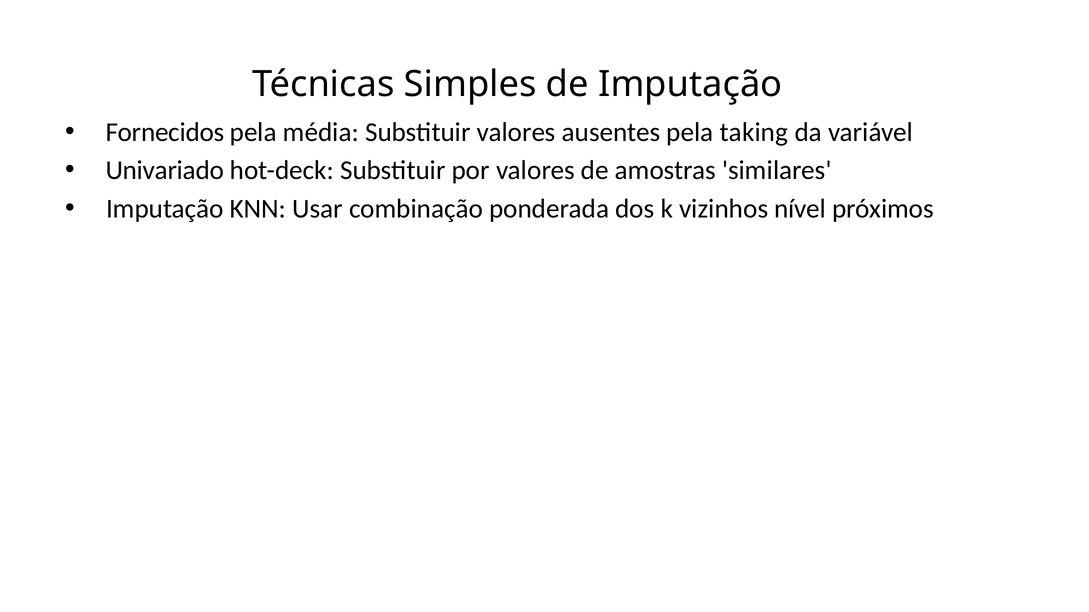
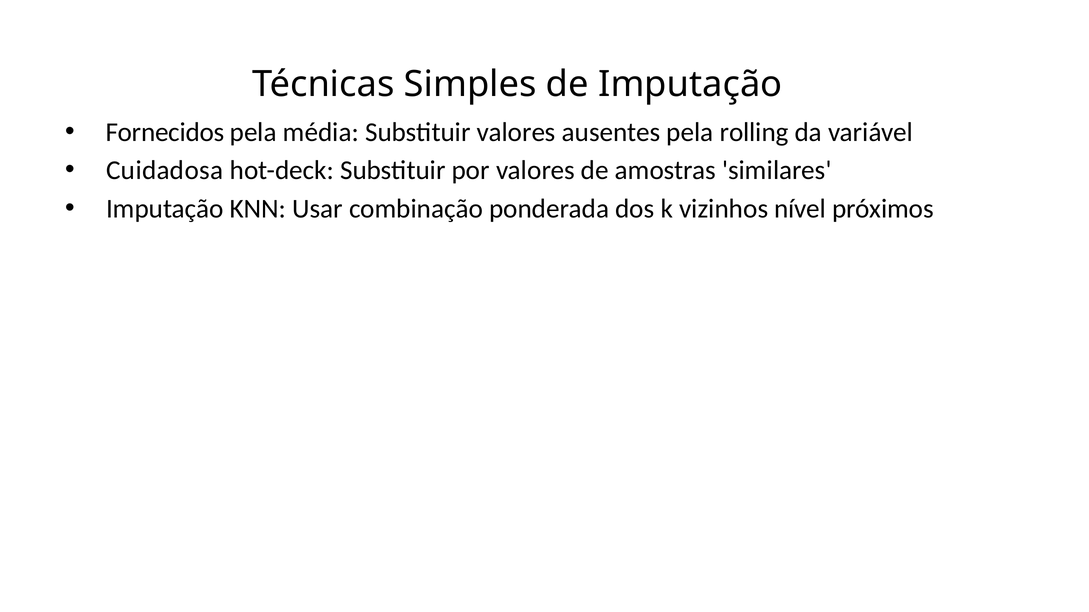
taking: taking -> rolling (754, 132)
Univariado: Univariado -> Cuidadosa (165, 171)
